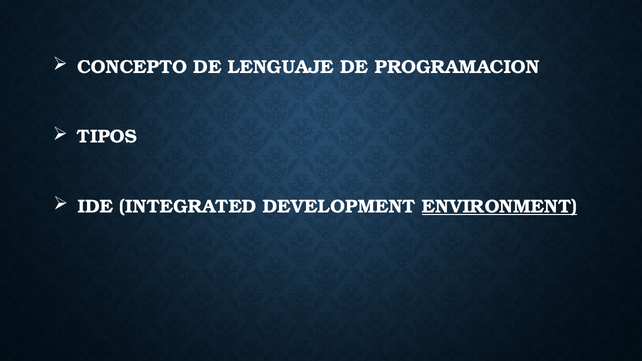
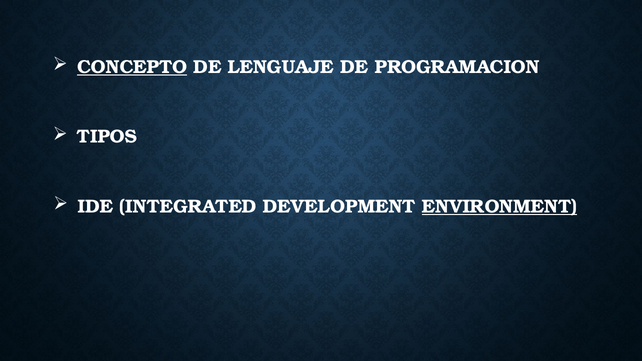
CONCEPTO underline: none -> present (132, 67)
